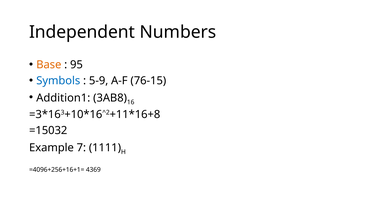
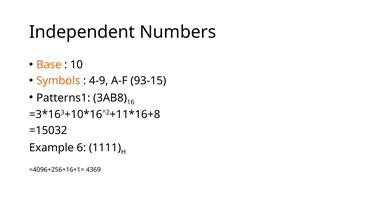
95: 95 -> 10 (76, 65)
Symbols colour: blue -> orange (58, 81)
5-9: 5-9 -> 4-9 (99, 81)
76-15: 76-15 -> 93-15 (148, 81)
Addition1: Addition1 -> Patterns1 (63, 98)
7: 7 -> 6 (81, 148)
